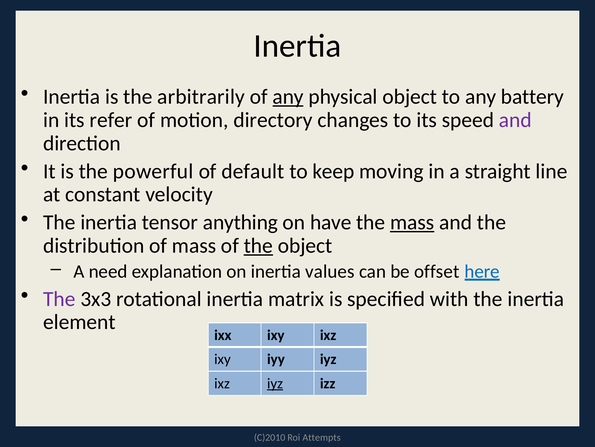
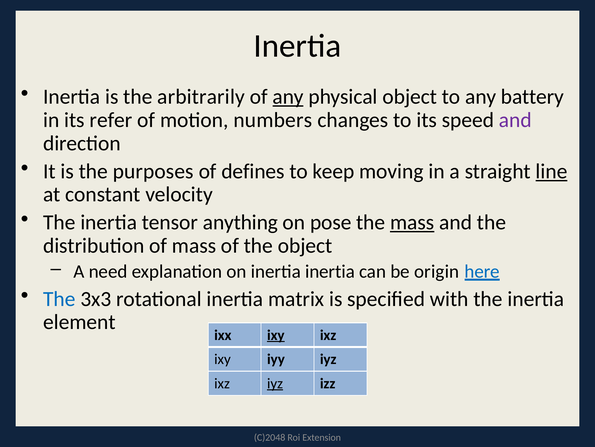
directory: directory -> numbers (273, 120)
powerful: powerful -> purposes (153, 171)
default: default -> defines (253, 171)
line underline: none -> present (551, 171)
have: have -> pose (331, 222)
the underline: present -> none (258, 245)
inertia values: values -> inertia (330, 271)
offset: offset -> origin (437, 271)
The colour: purple -> blue (59, 298)
ixy underline: none -> present (276, 335)
C)2010: C)2010 -> C)2048 (270, 437)
Attempts: Attempts -> Extension (322, 437)
